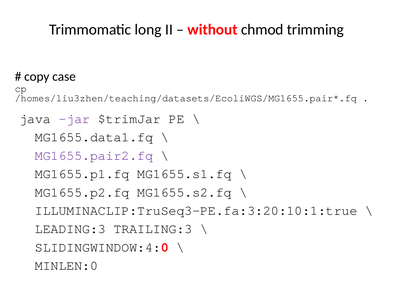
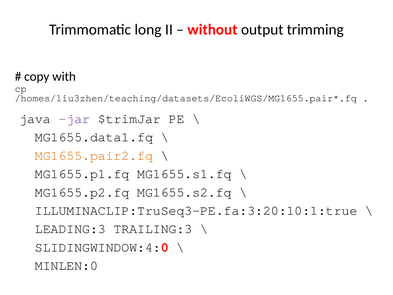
chmod: chmod -> output (262, 29)
case: case -> with (64, 76)
MG1655.pair2.fq colour: purple -> orange (94, 155)
